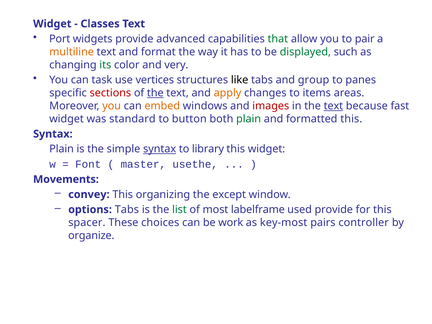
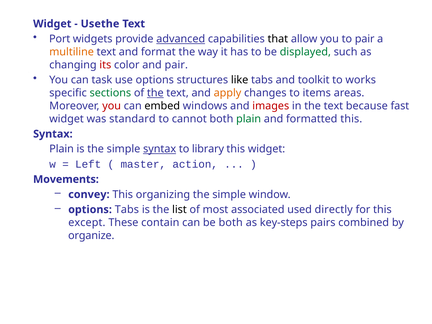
Classes: Classes -> Usethe (100, 24)
advanced underline: none -> present (181, 39)
that colour: green -> black (278, 39)
its colour: green -> red (105, 65)
and very: very -> pair (176, 65)
use vertices: vertices -> options (155, 80)
group: group -> toolkit (314, 80)
panes: panes -> works (361, 80)
sections colour: red -> green (110, 93)
you colour: orange -> red (112, 106)
embed colour: orange -> black (162, 106)
text underline: present -> none (333, 106)
button: button -> cannot (189, 119)
Font: Font -> Left (88, 164)
usethe: usethe -> action (195, 164)
except: except -> simple (229, 194)
list colour: green -> black (179, 210)
labelframe: labelframe -> associated (258, 210)
used provide: provide -> directly (334, 210)
spacer: spacer -> except (87, 223)
choices: choices -> contain (160, 223)
be work: work -> both (231, 223)
key-most: key-most -> key-steps (284, 223)
controller: controller -> combined (364, 223)
